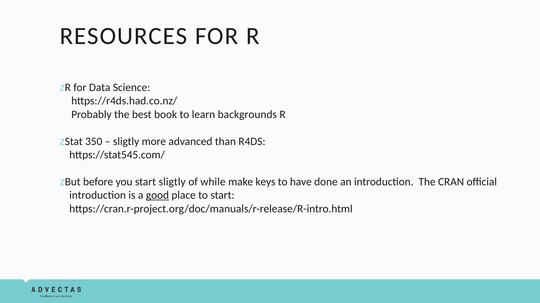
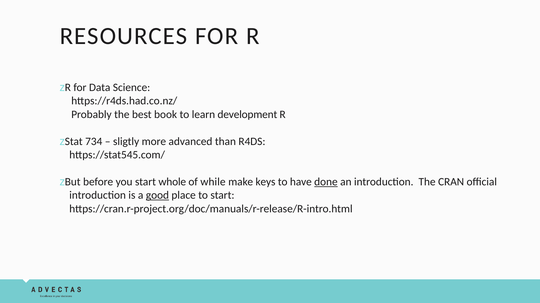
backgrounds: backgrounds -> development (247, 115)
350: 350 -> 734 (94, 142)
start sligtly: sligtly -> whole (172, 182)
done underline: none -> present (326, 182)
